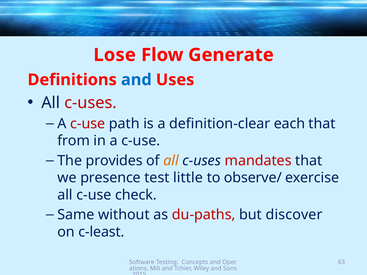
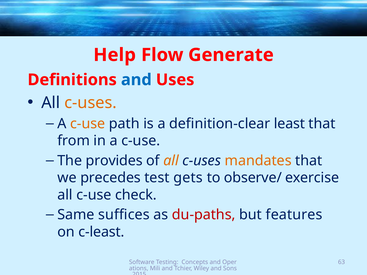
Lose: Lose -> Help (115, 55)
c-uses colour: red -> orange (91, 103)
c-use colour: red -> orange (88, 124)
each: each -> least (289, 124)
mandates colour: red -> orange (258, 161)
presence: presence -> precedes (111, 178)
little: little -> gets (188, 178)
without: without -> suffices (124, 215)
discover: discover -> features (294, 215)
